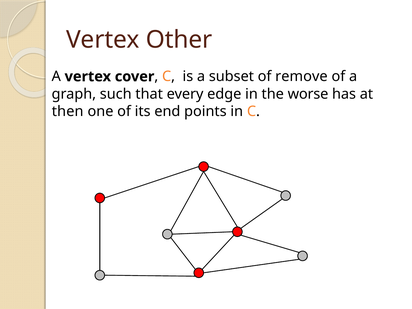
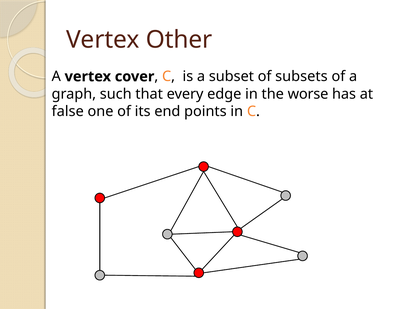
remove: remove -> subsets (301, 77)
then: then -> false (68, 111)
